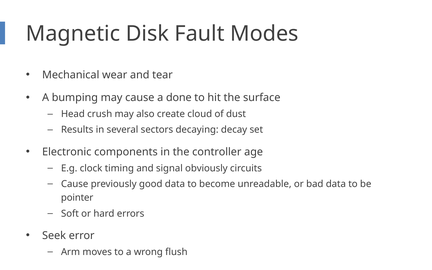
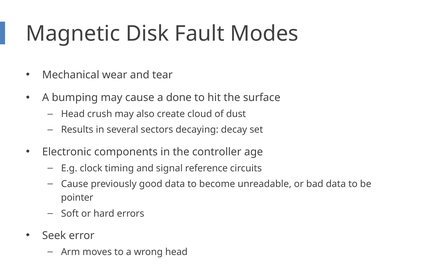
obviously: obviously -> reference (206, 168)
wrong flush: flush -> head (176, 252)
